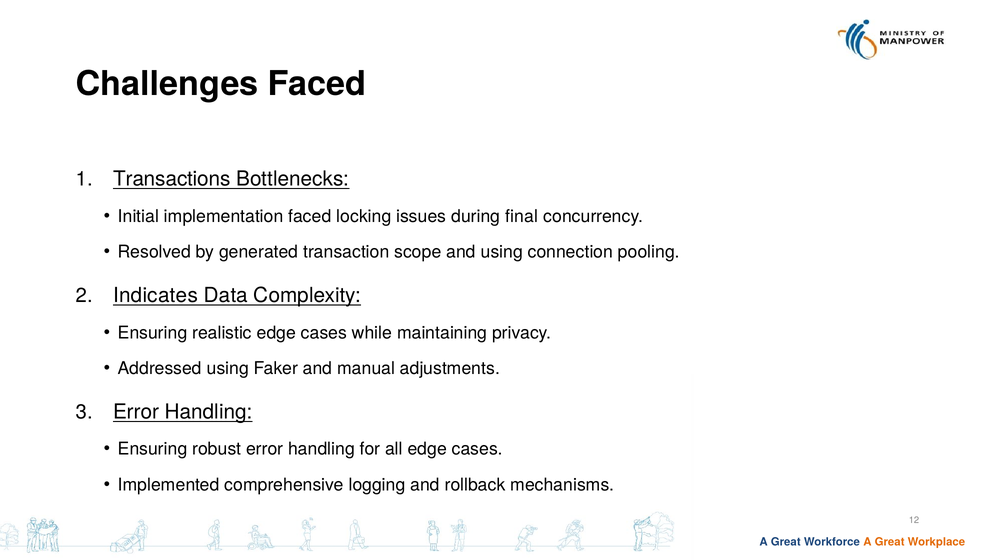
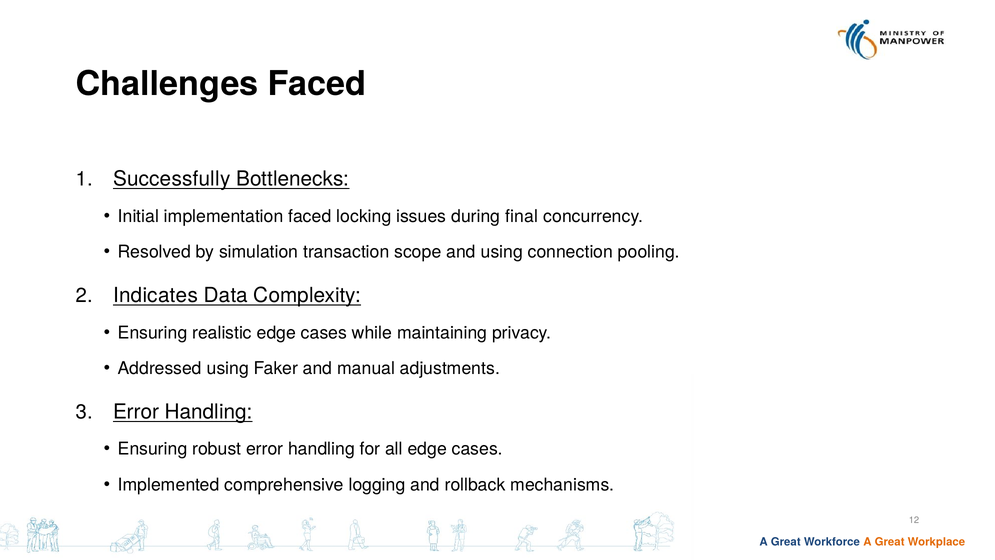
Transactions: Transactions -> Successfully (172, 179)
generated: generated -> simulation (259, 252)
